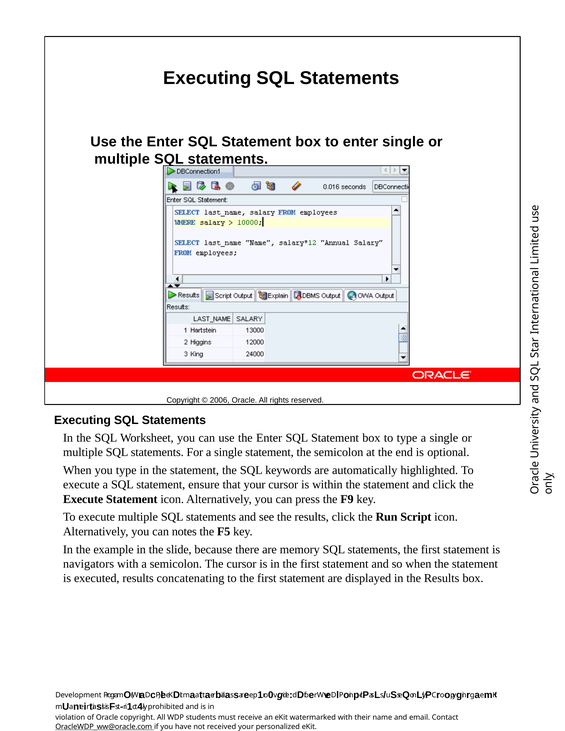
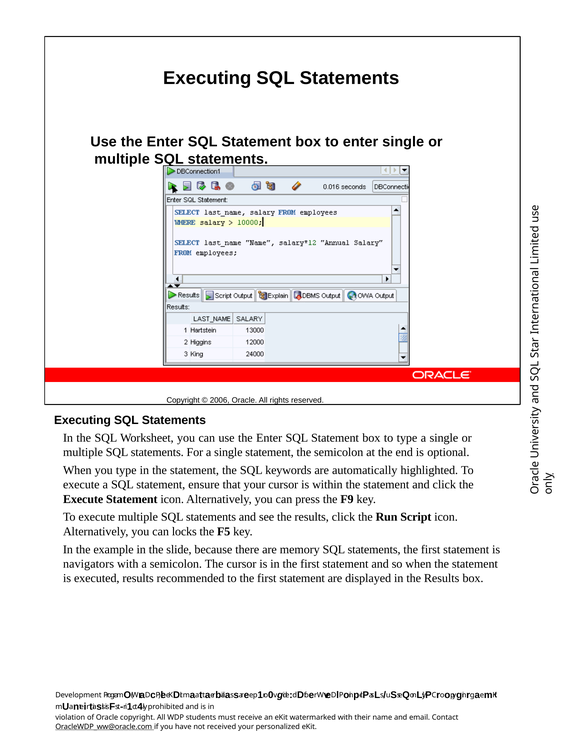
notes: notes -> locks (184, 532)
concatenating: concatenating -> recommended (191, 578)
